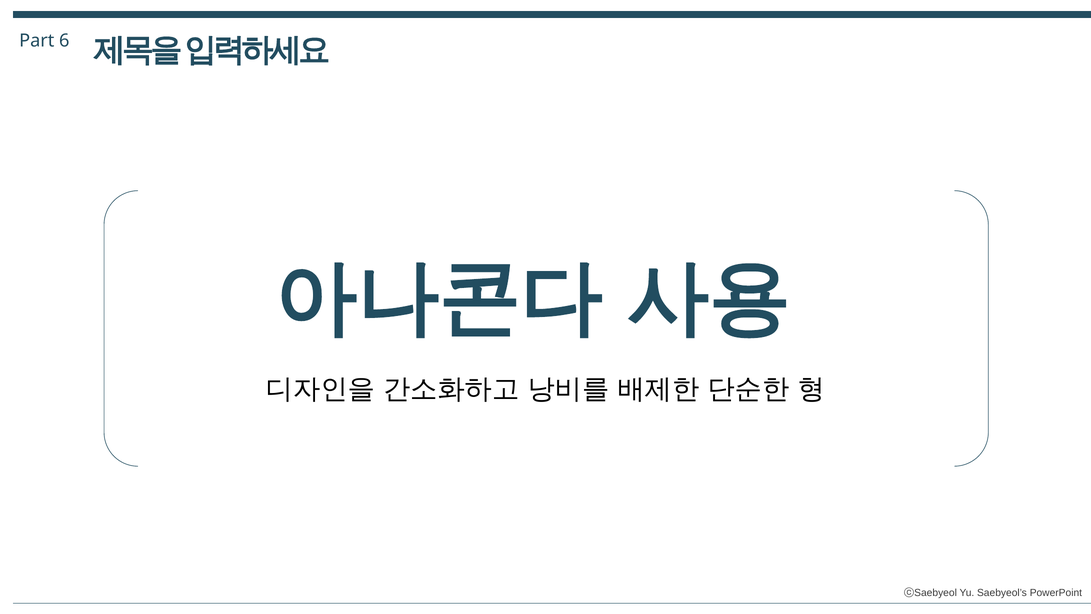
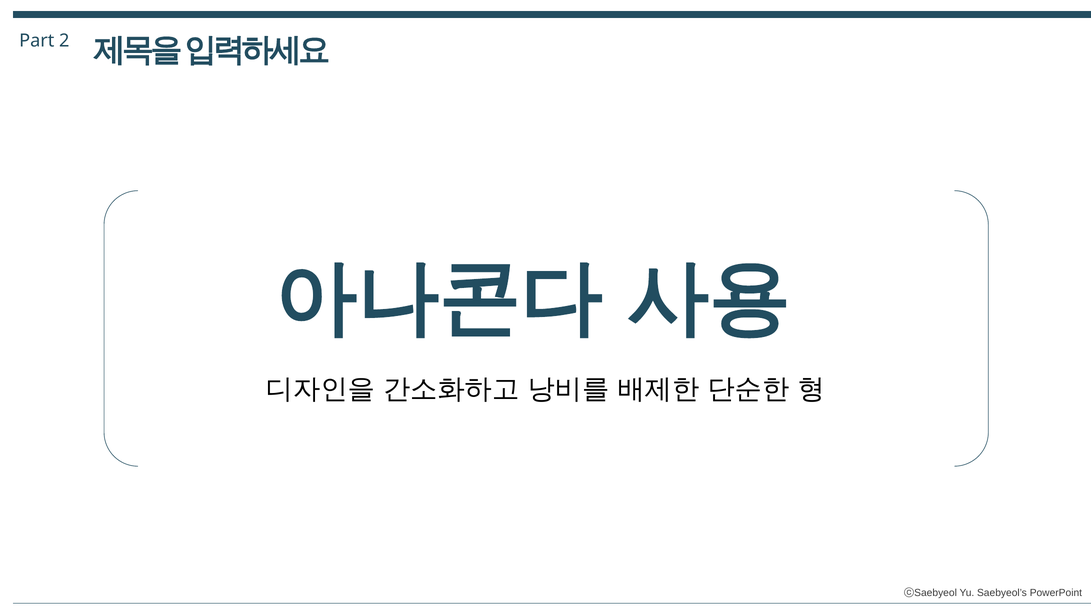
6: 6 -> 2 (64, 41)
